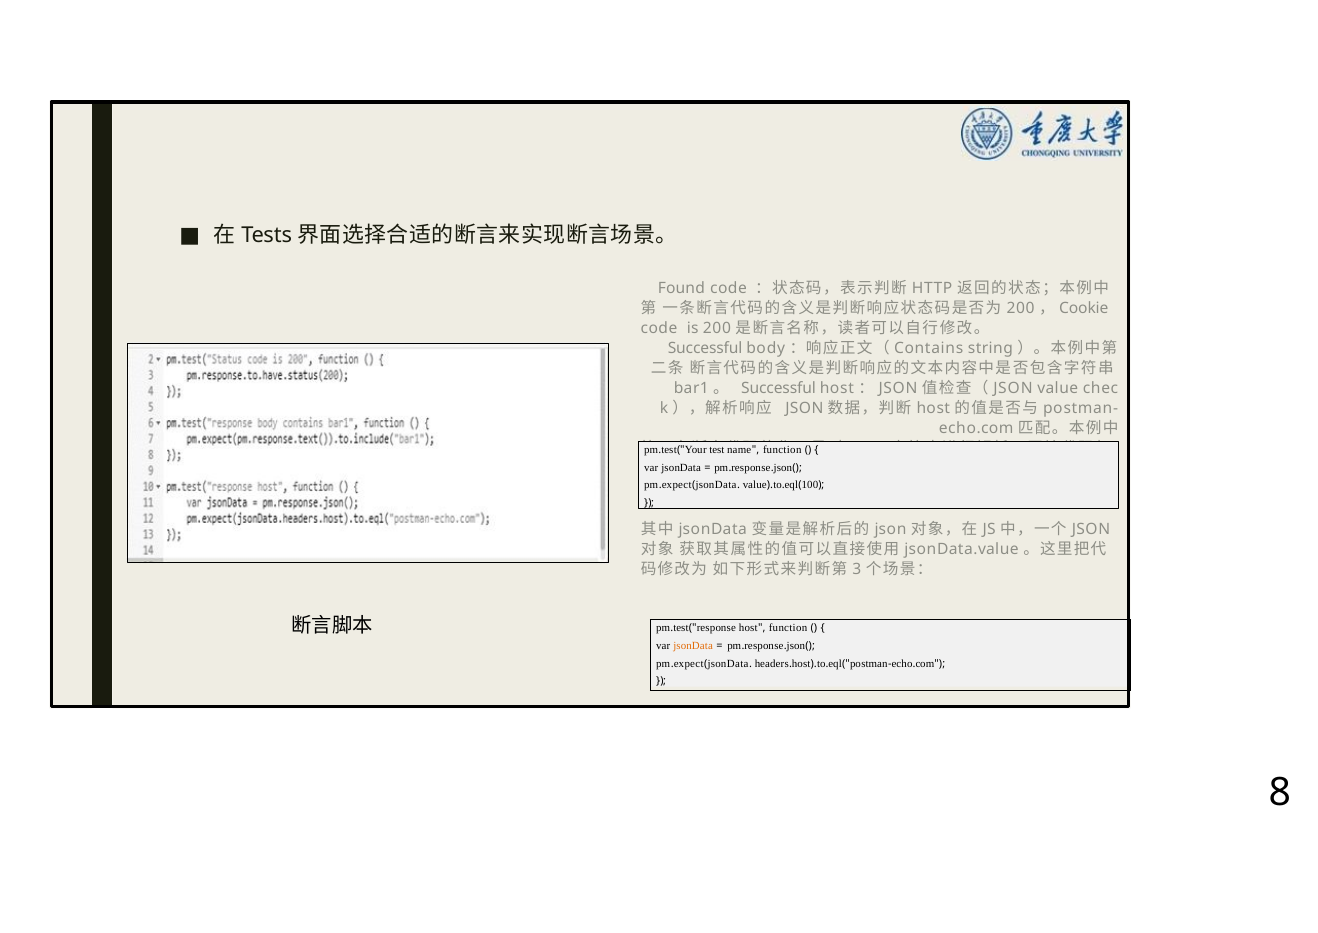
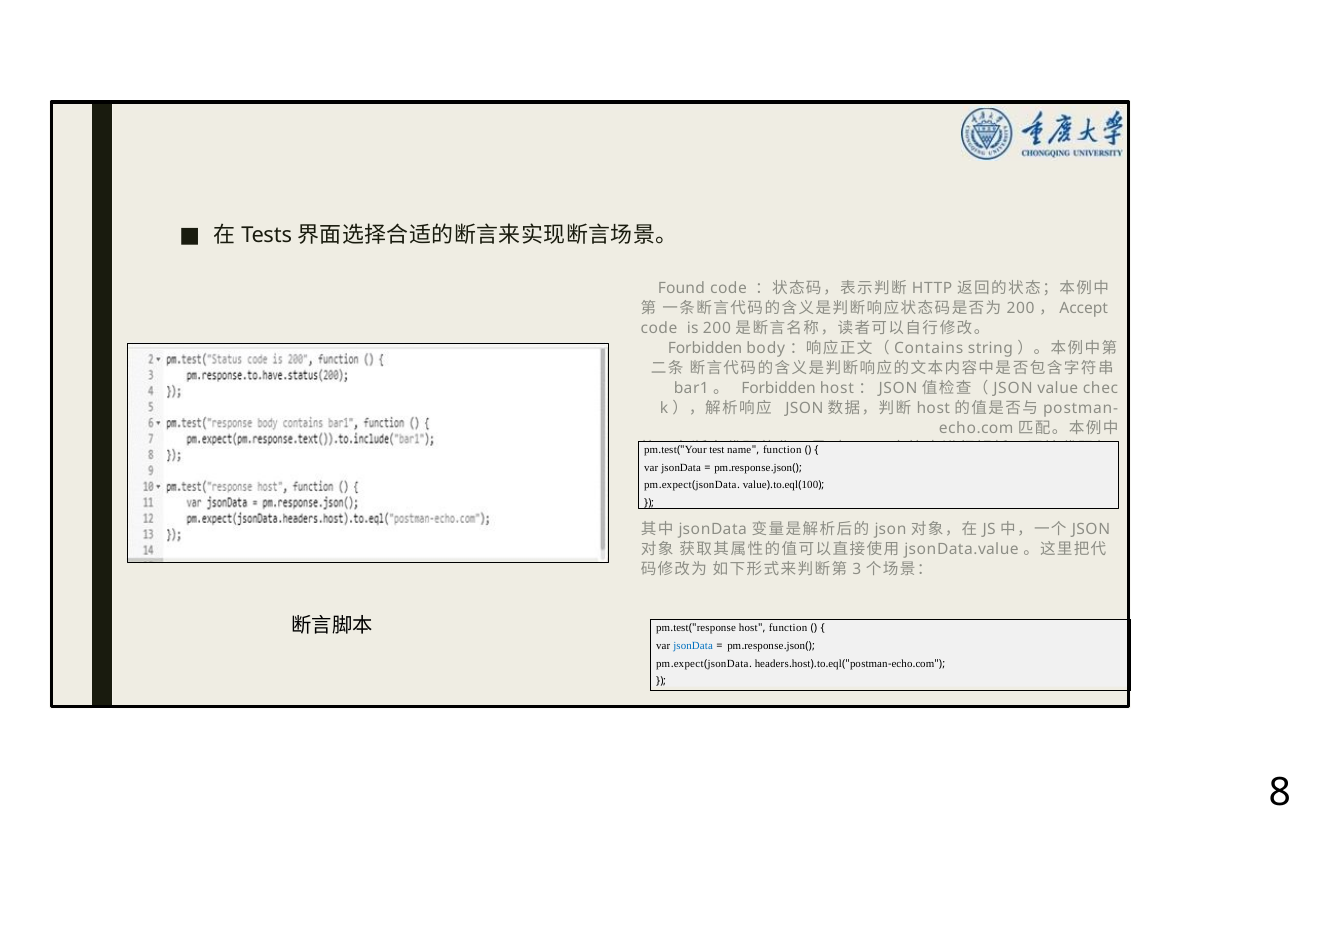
Cookie: Cookie -> Accept (1084, 308)
Successful: Successful -> Forbidden (705, 348)
Successful: Successful -> Forbidden (779, 388)
jsonData colour: orange -> blue (693, 646)
